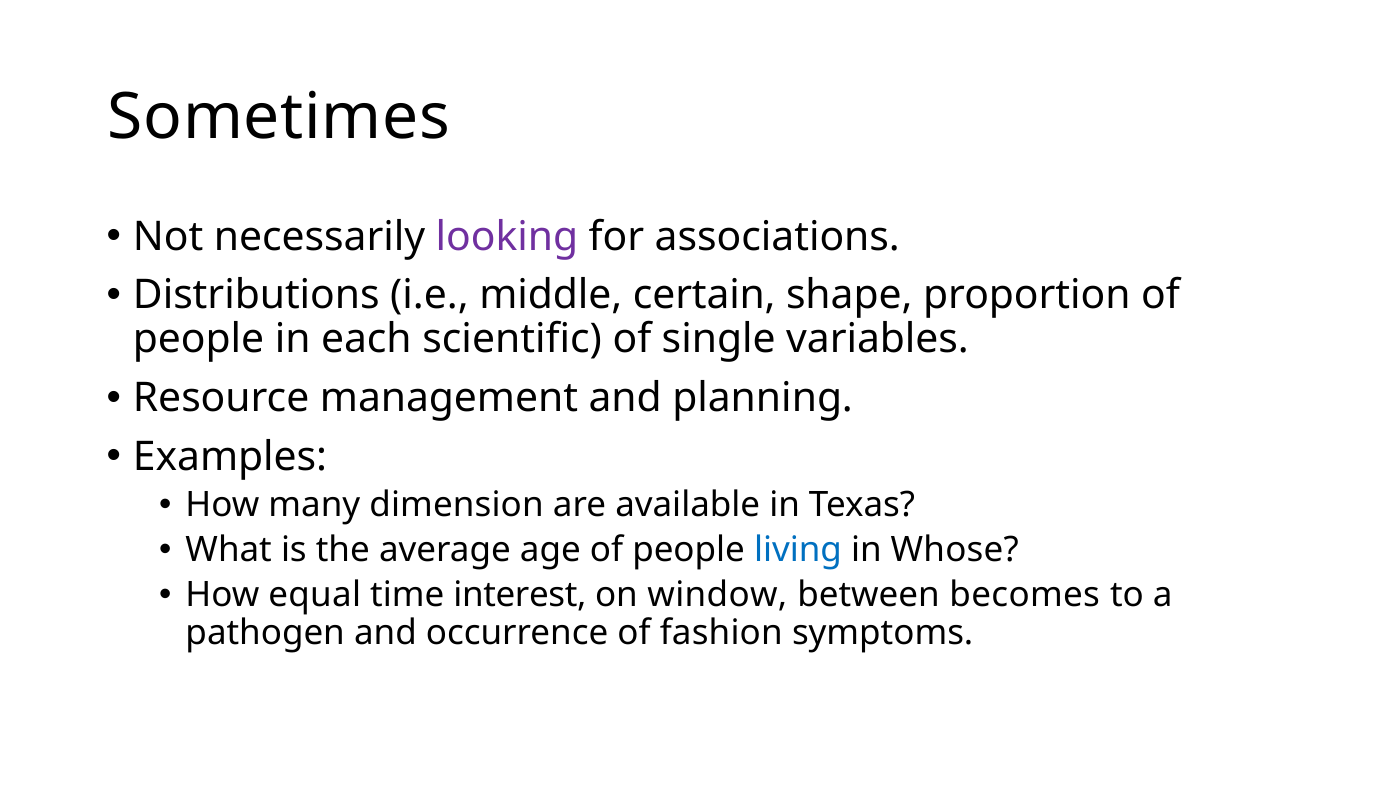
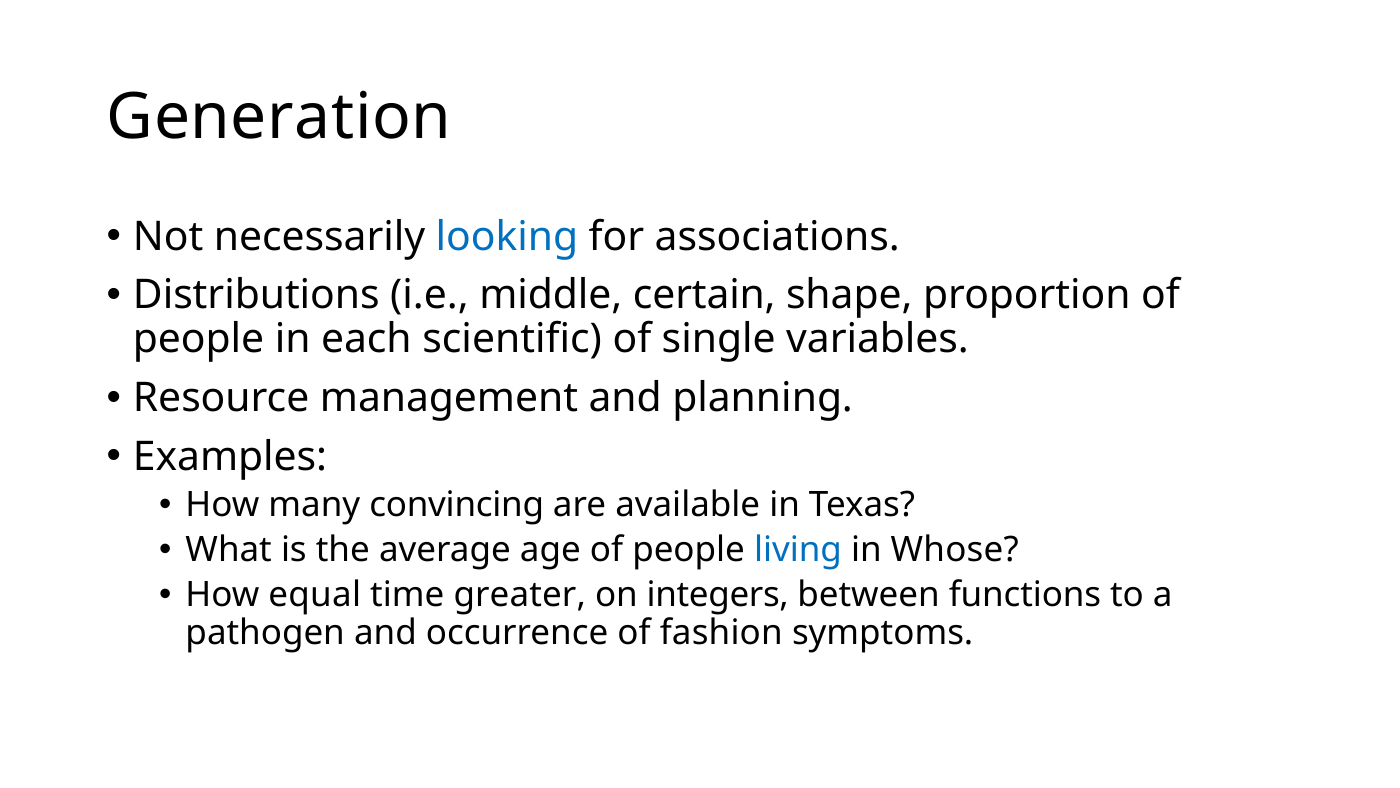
Sometimes: Sometimes -> Generation (279, 118)
looking colour: purple -> blue (507, 237)
dimension: dimension -> convincing (457, 505)
interest: interest -> greater (520, 595)
window: window -> integers (718, 595)
becomes: becomes -> functions (1025, 595)
